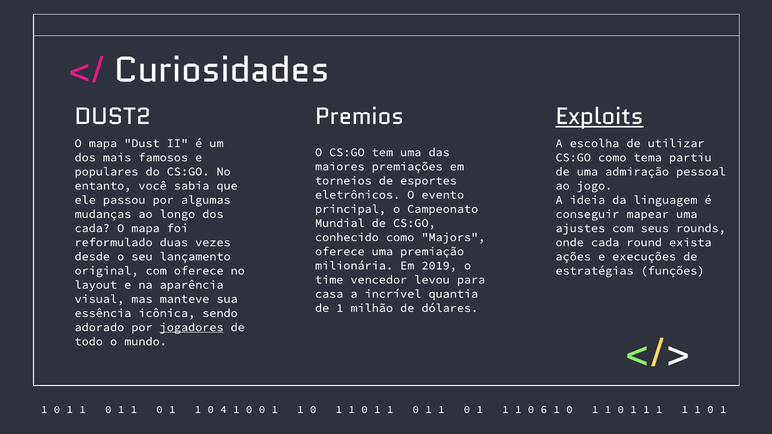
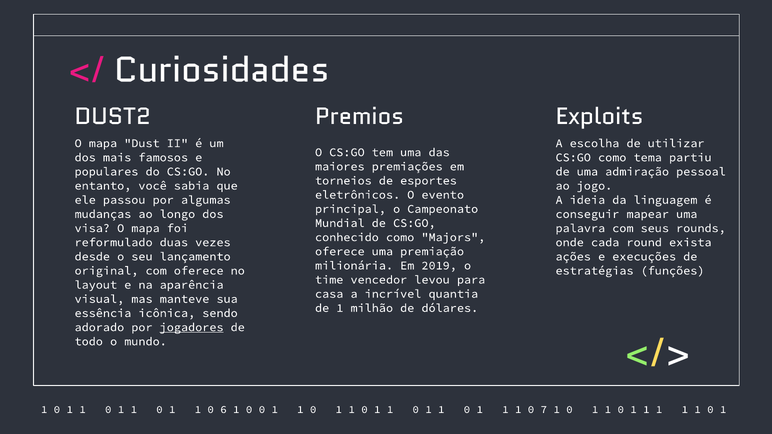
Exploits underline: present -> none (600, 117)
cada: cada -> visa (92, 228)
ajustes: ajustes -> palavra (580, 228)
4: 4 -> 6 (223, 410)
6: 6 -> 7 (544, 410)
